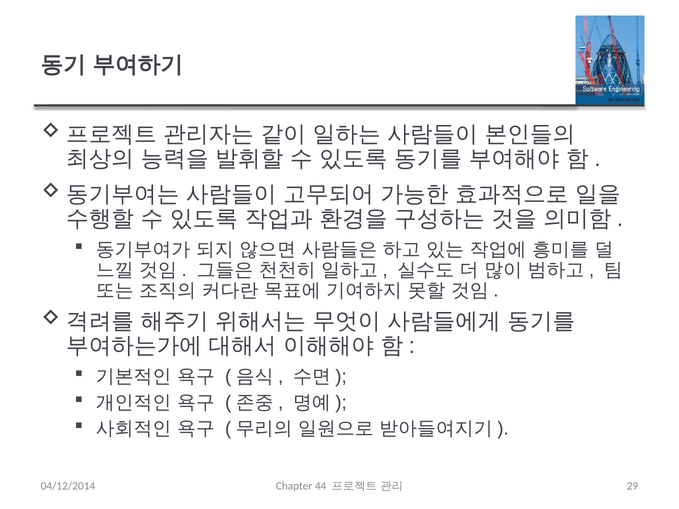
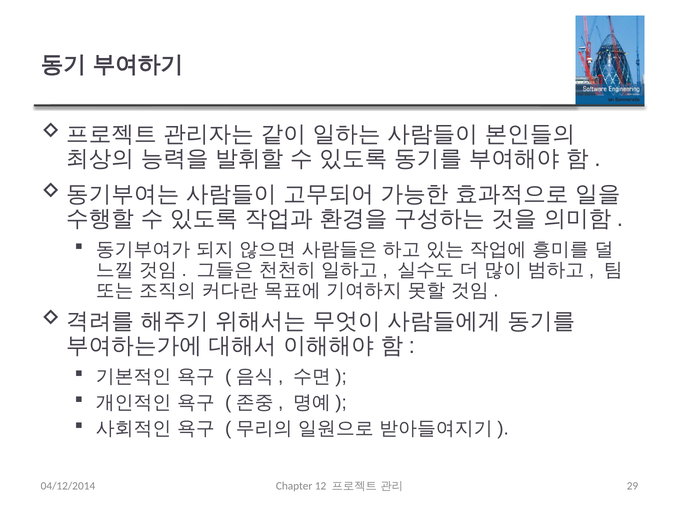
44: 44 -> 12 (321, 486)
